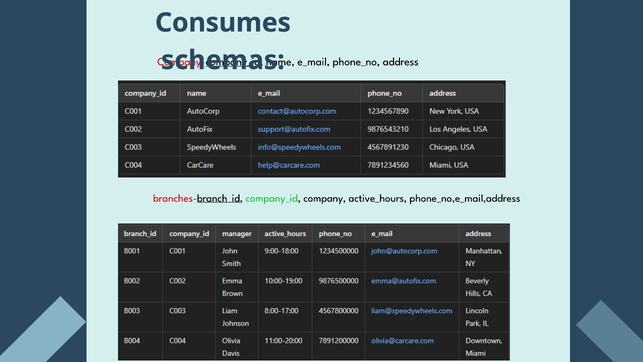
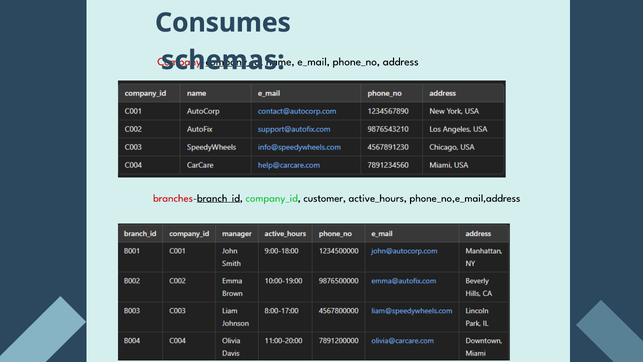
company: company -> customer (325, 198)
